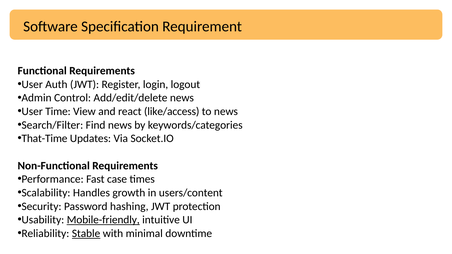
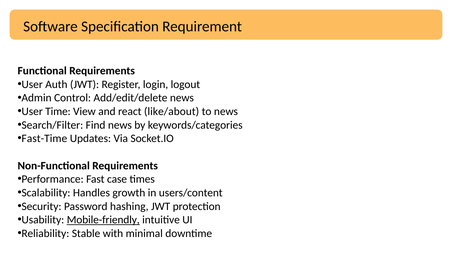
like/access: like/access -> like/about (172, 112)
That-Time: That-Time -> Fast-Time (44, 139)
Stable underline: present -> none (86, 234)
